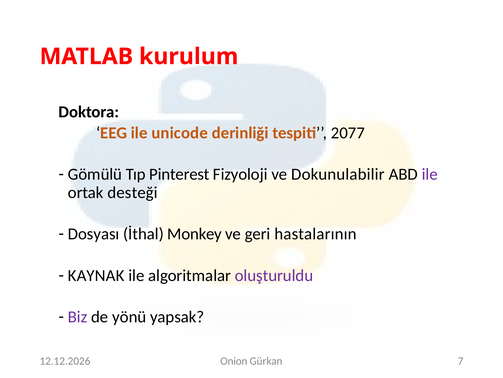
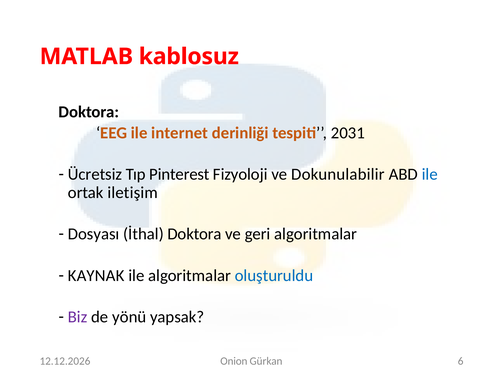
kurulum: kurulum -> kablosuz (189, 56)
unicode: unicode -> internet (180, 133)
2077: 2077 -> 2031 (348, 133)
Gömülü: Gömülü -> Ücretsiz (95, 174)
ile colour: purple -> blue (430, 174)
desteği: desteği -> iletişim (133, 192)
İthal Monkey: Monkey -> Doktora (195, 234)
geri hastalarının: hastalarının -> algoritmalar (316, 234)
oluşturuldu colour: purple -> blue (274, 275)
7: 7 -> 6 (461, 360)
